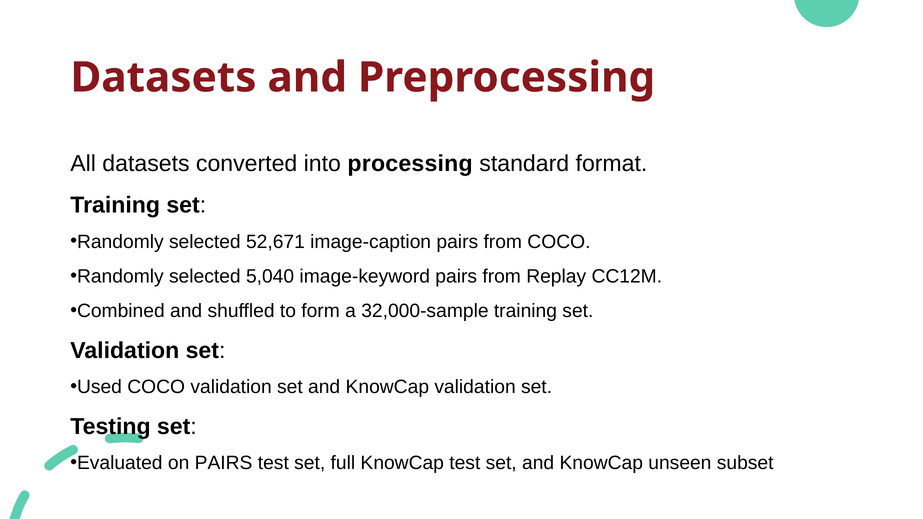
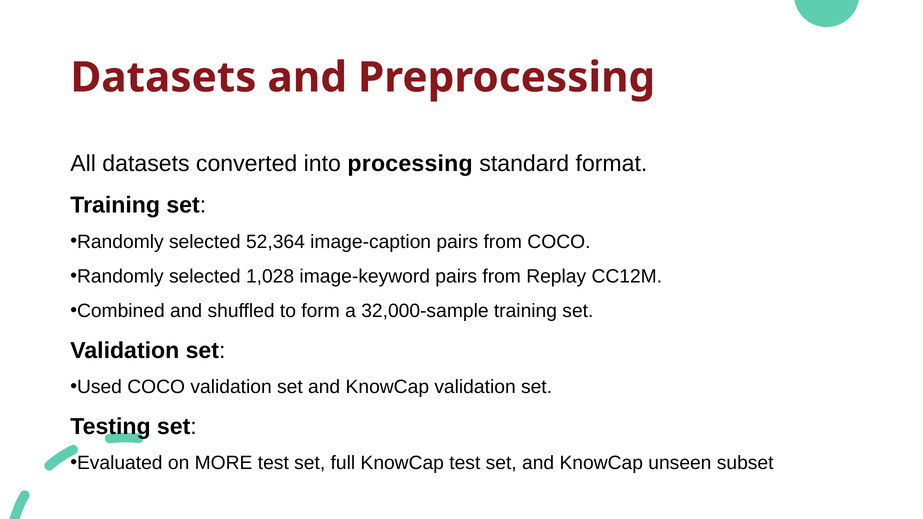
52,671: 52,671 -> 52,364 (275, 242)
5,040: 5,040 -> 1,028 (270, 276)
on PAIRS: PAIRS -> MORE (224, 463)
